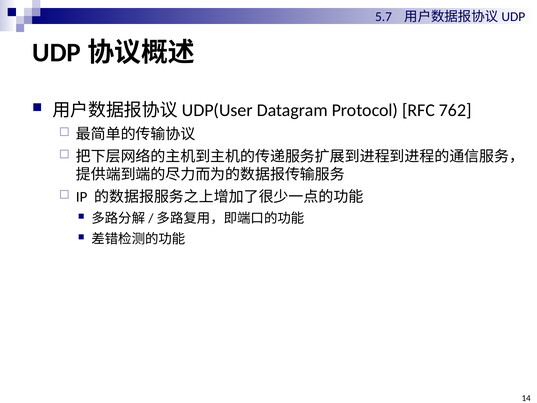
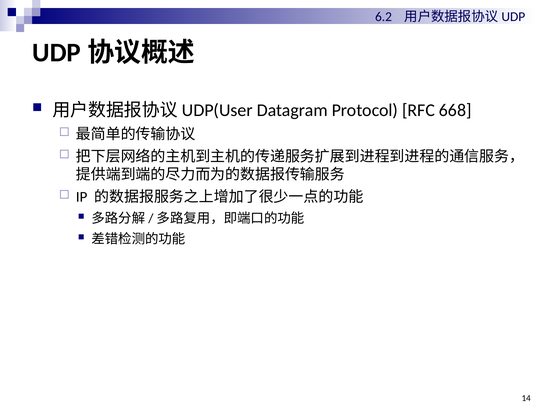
5.7: 5.7 -> 6.2 (383, 17)
762: 762 -> 668 (455, 110)
